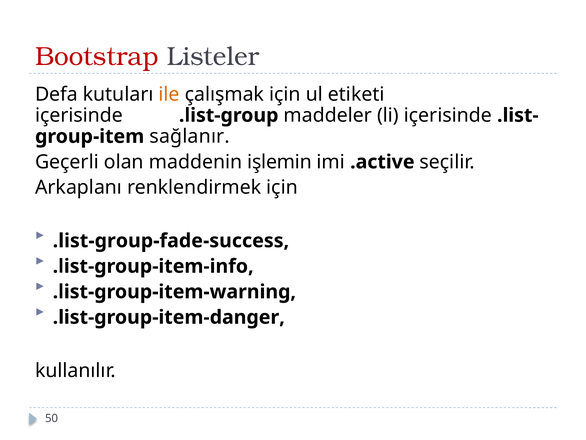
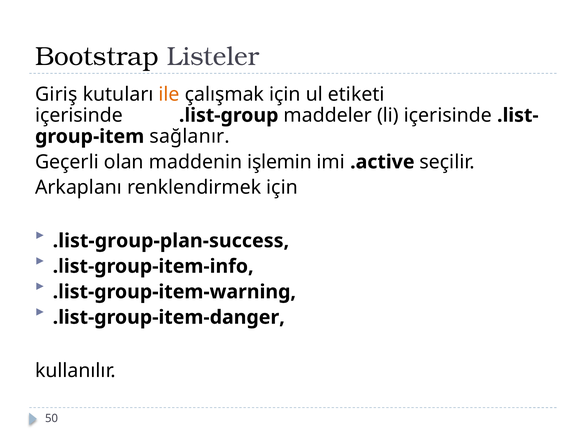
Bootstrap colour: red -> black (97, 57)
Defa: Defa -> Giriş (56, 94)
.list-group-fade-success: .list-group-fade-success -> .list-group-plan-success (171, 241)
